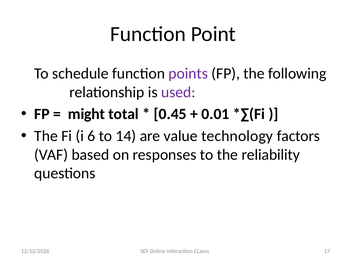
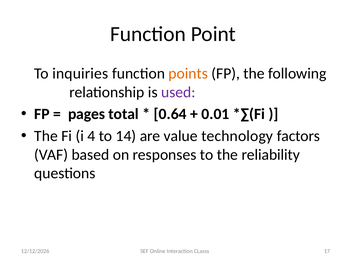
schedule: schedule -> inquiries (80, 74)
points colour: purple -> orange (188, 74)
might: might -> pages (86, 114)
0.45: 0.45 -> 0.64 (170, 114)
6: 6 -> 4 (91, 136)
